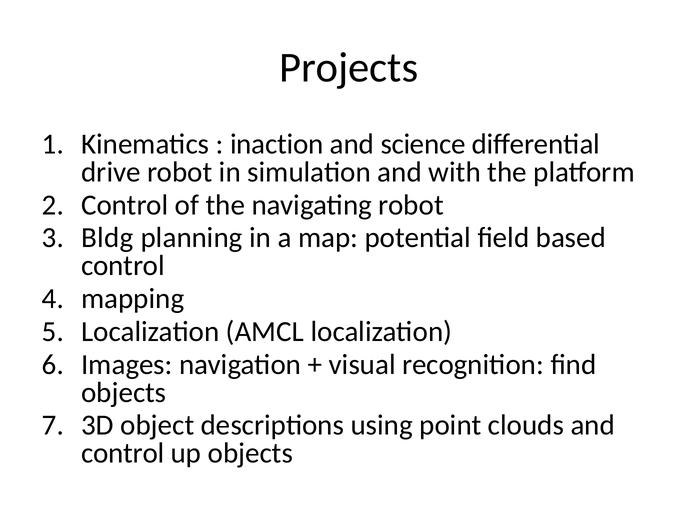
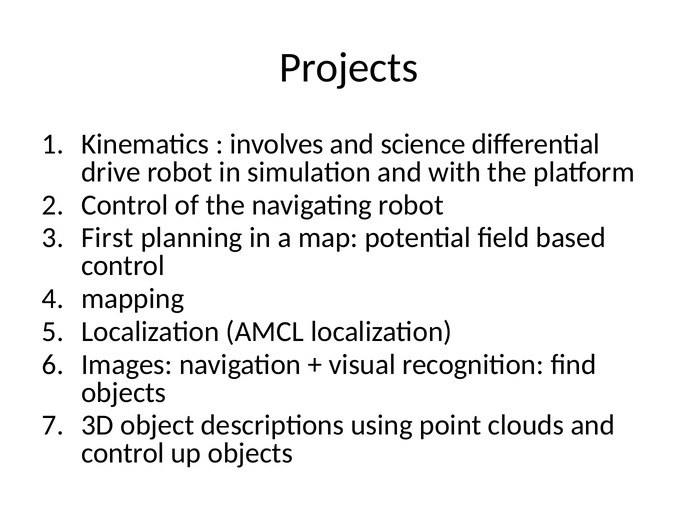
inaction: inaction -> involves (277, 144)
Bldg: Bldg -> First (107, 238)
